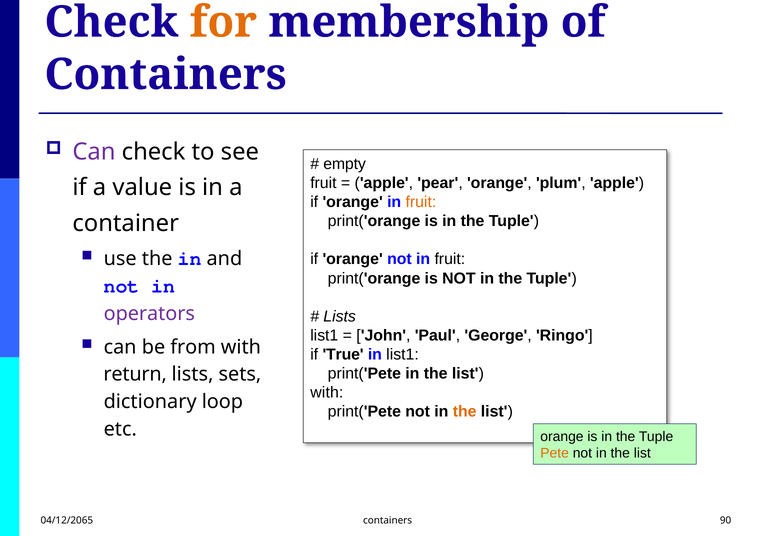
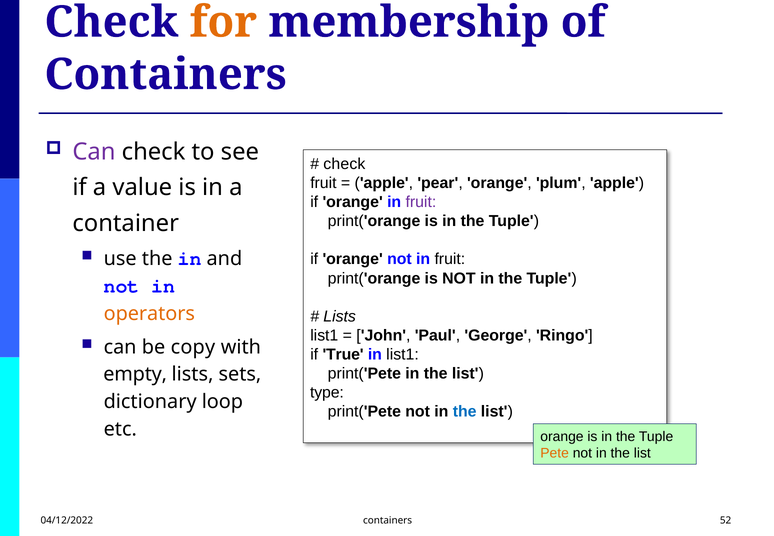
empty: empty -> check (344, 164)
fruit colour: orange -> purple (421, 202)
operators colour: purple -> orange (149, 313)
from: from -> copy (193, 347)
return: return -> empty (135, 374)
with: with -> type (327, 392)
the colour: orange -> blue (465, 411)
04/12/2065: 04/12/2065 -> 04/12/2022 (67, 520)
90: 90 -> 52 (726, 520)
